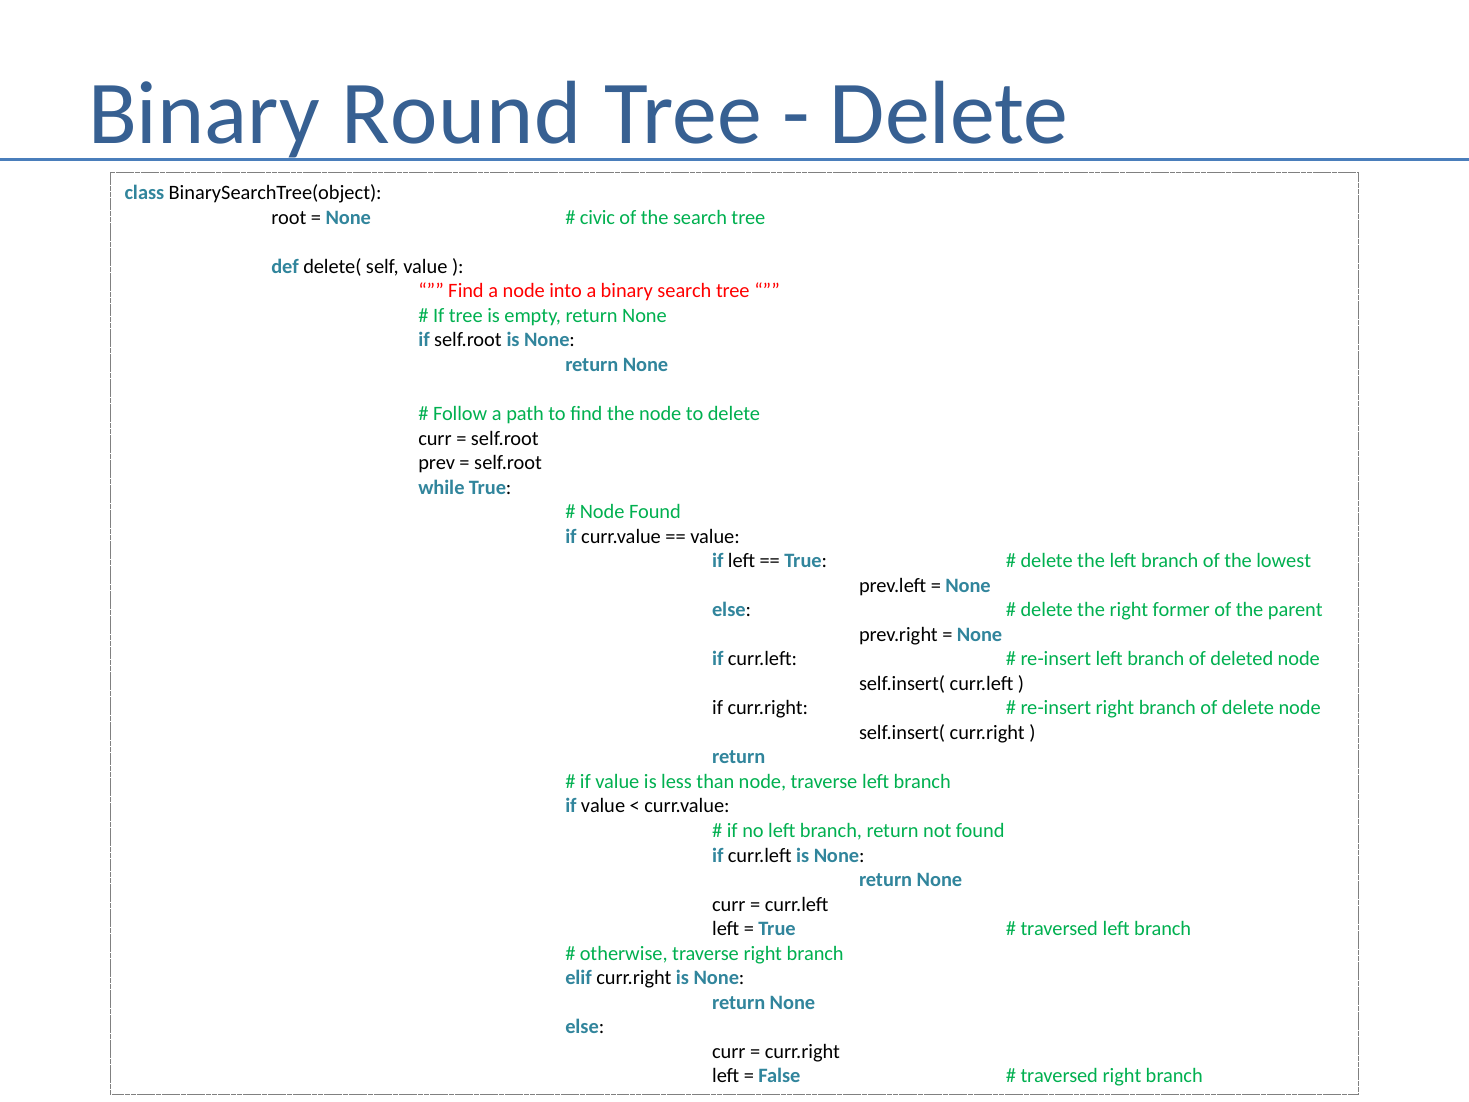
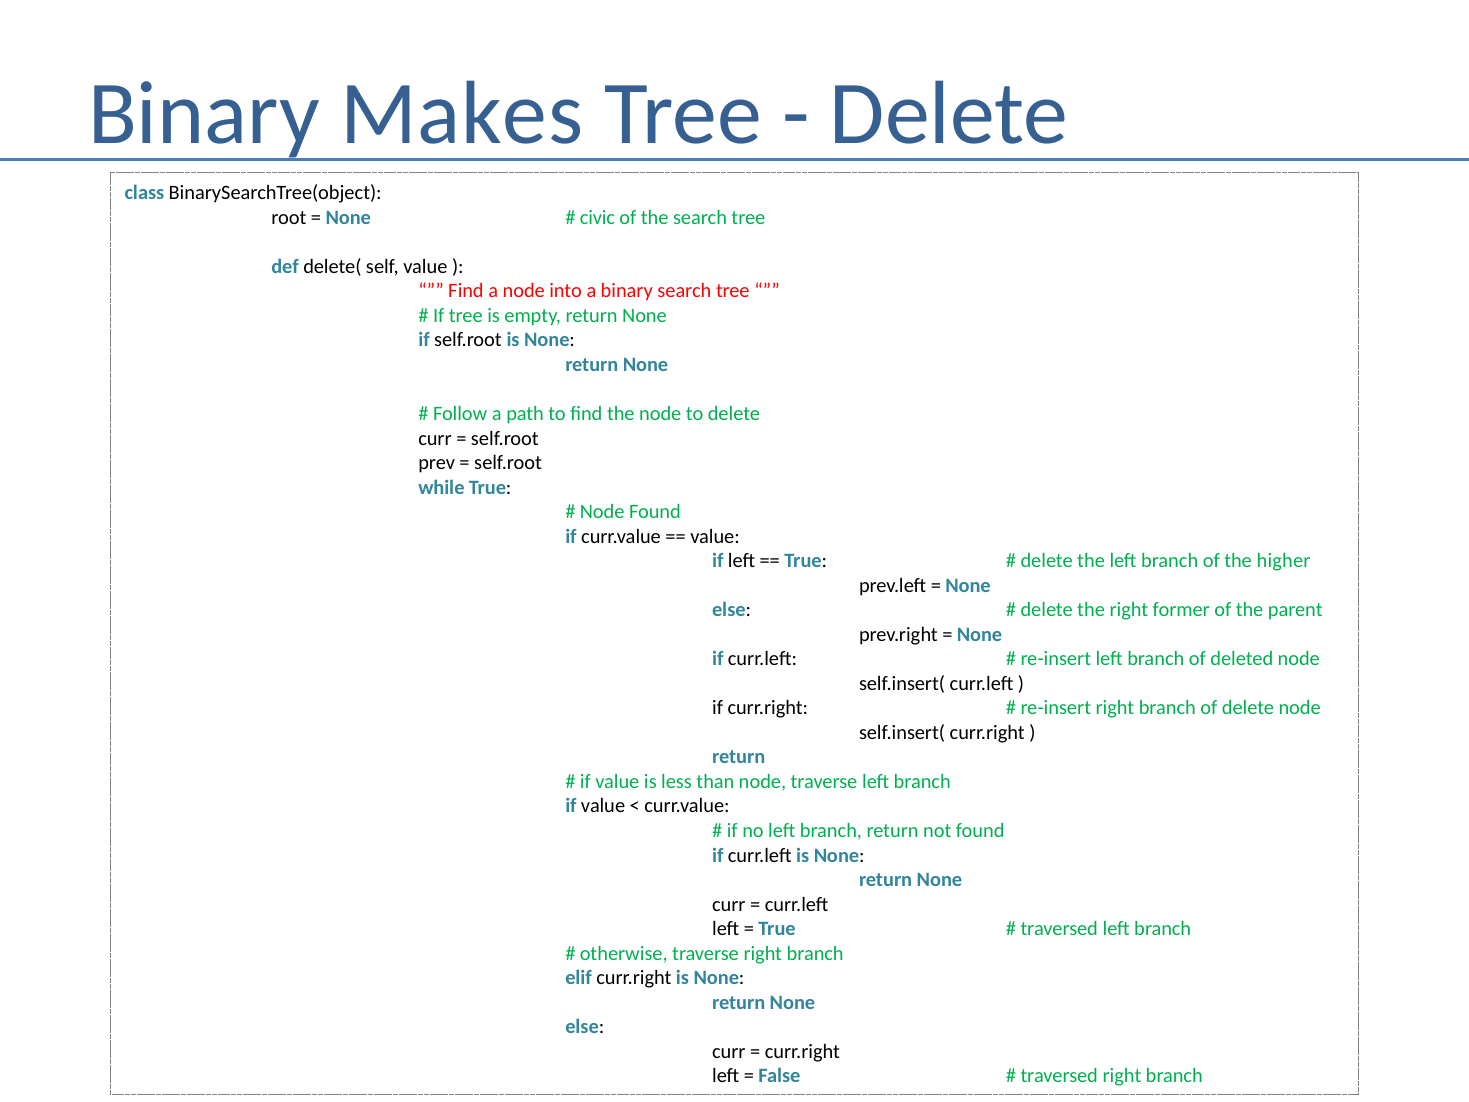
Round: Round -> Makes (462, 114)
lowest: lowest -> higher (1284, 561)
